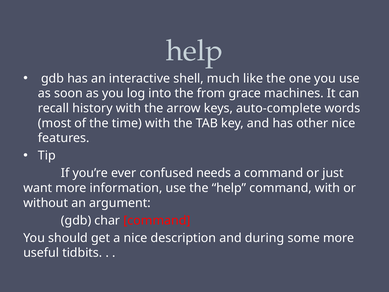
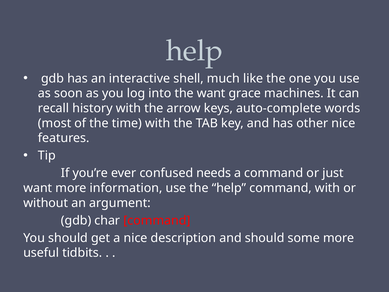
the from: from -> want (211, 93)
and during: during -> should (265, 238)
